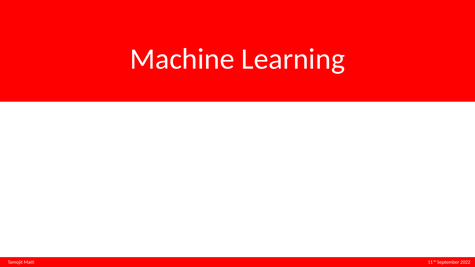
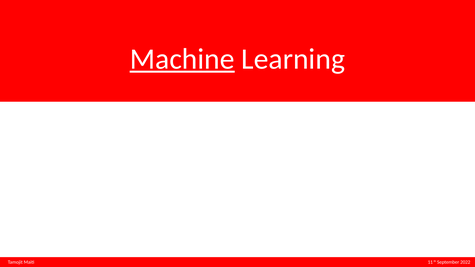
Machine underline: none -> present (182, 59)
